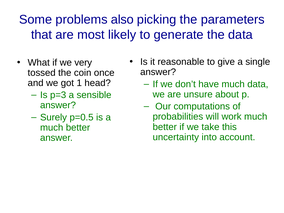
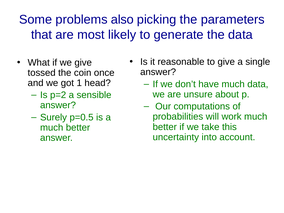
we very: very -> give (83, 62)
p=3: p=3 -> p=2 (58, 95)
